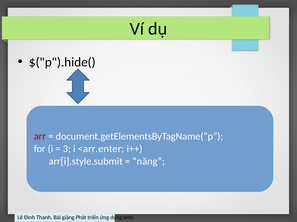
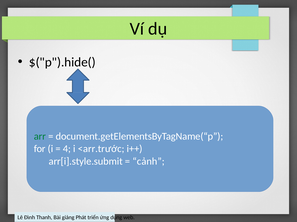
arr colour: red -> green (40, 137)
3: 3 -> 4 (67, 149)
<arr.enter: <arr.enter -> <arr.trước (101, 149)
năng: năng -> cảnh (149, 162)
